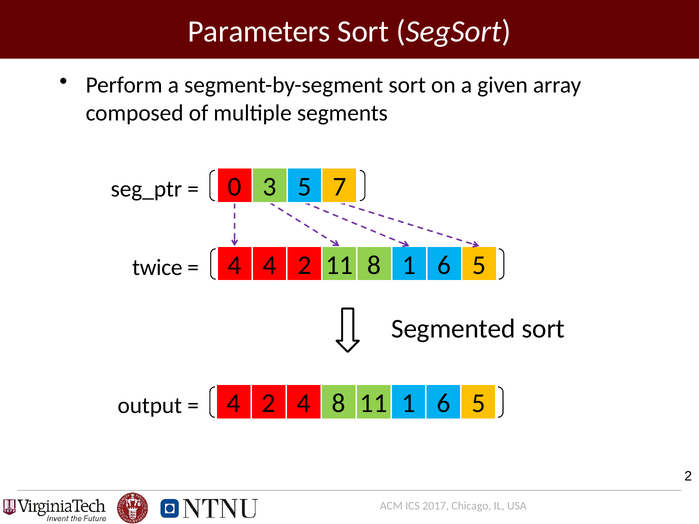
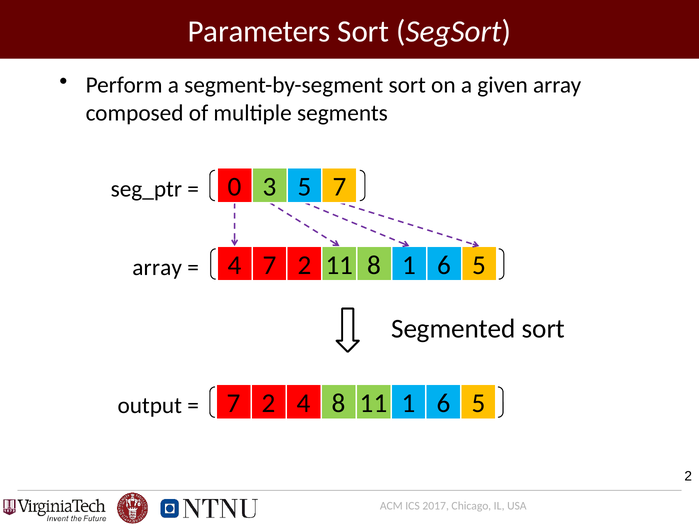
4 4: 4 -> 7 (269, 266)
twice: twice -> array (157, 267)
4: 4 -> 7 (234, 404)
